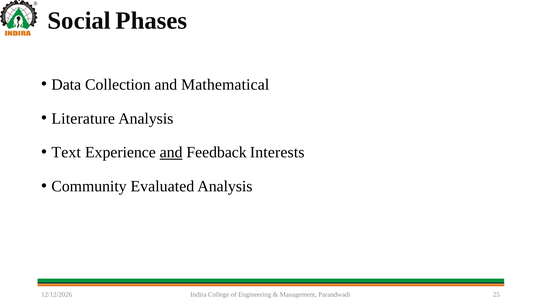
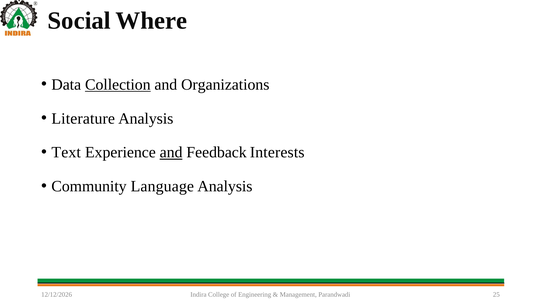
Phases: Phases -> Where (151, 21)
Collection underline: none -> present (118, 85)
Mathematical: Mathematical -> Organizations (225, 85)
Evaluated: Evaluated -> Language (162, 187)
